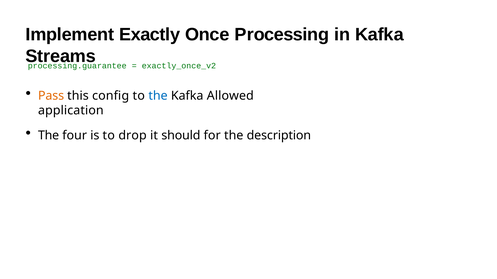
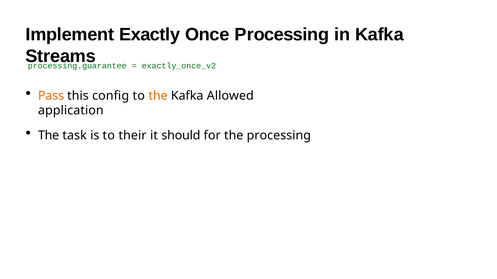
the colour: blue -> orange (158, 96)
four: four -> task (75, 136)
drop: drop -> their (133, 136)
the description: description -> processing (279, 136)
